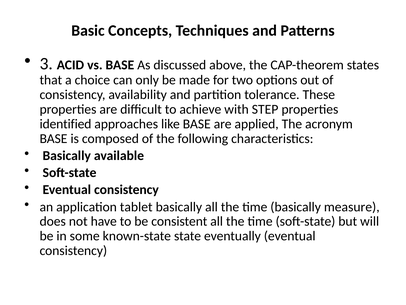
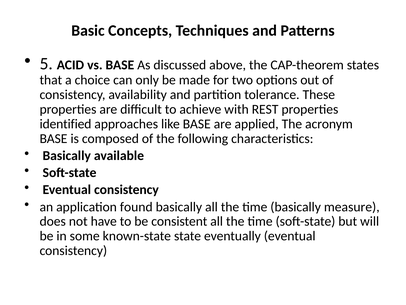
3: 3 -> 5 (46, 64)
STEP: STEP -> REST (265, 109)
tablet: tablet -> found (136, 207)
